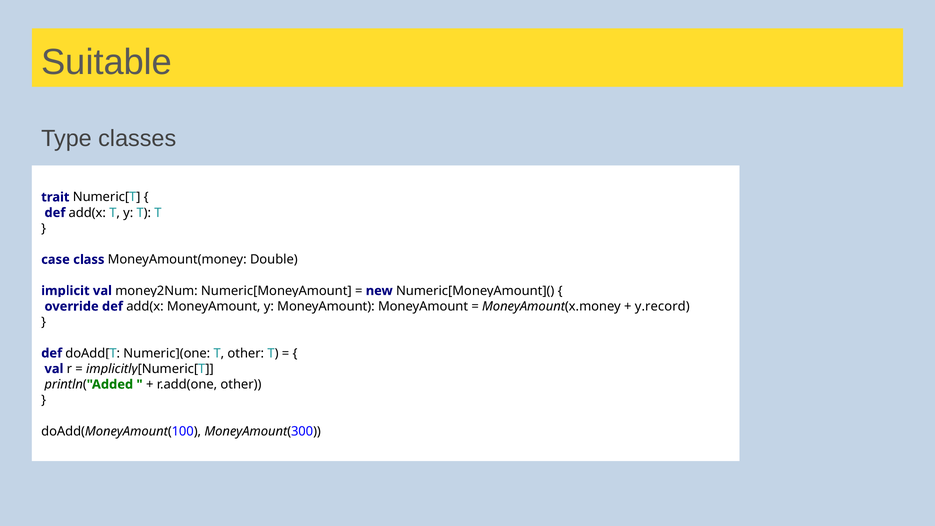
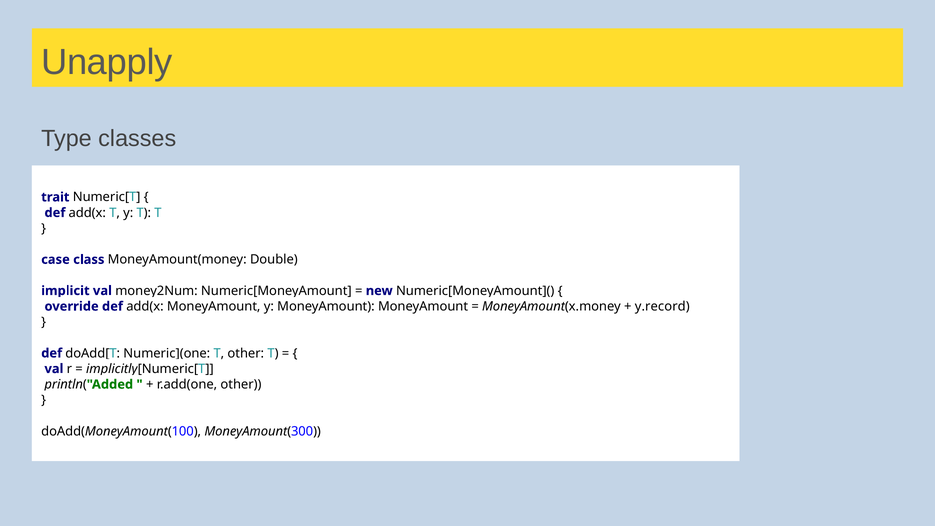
Suitable: Suitable -> Unapply (107, 62)
